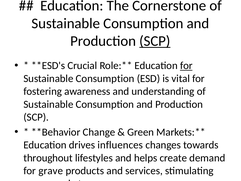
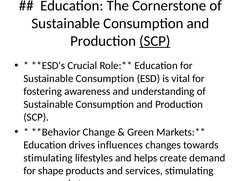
for underline: present -> none (186, 66)
throughout: throughout -> stimulating (48, 158)
grave: grave -> shape (51, 171)
